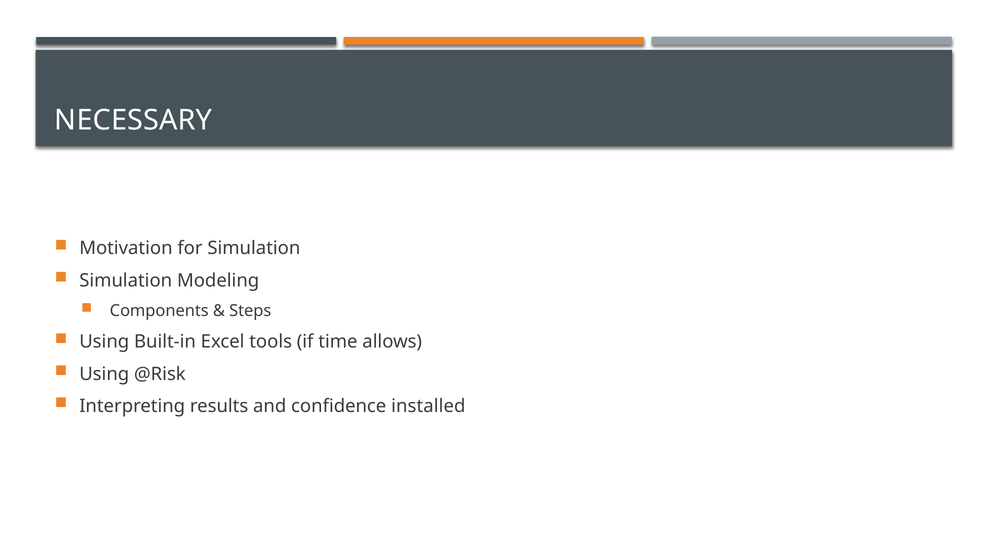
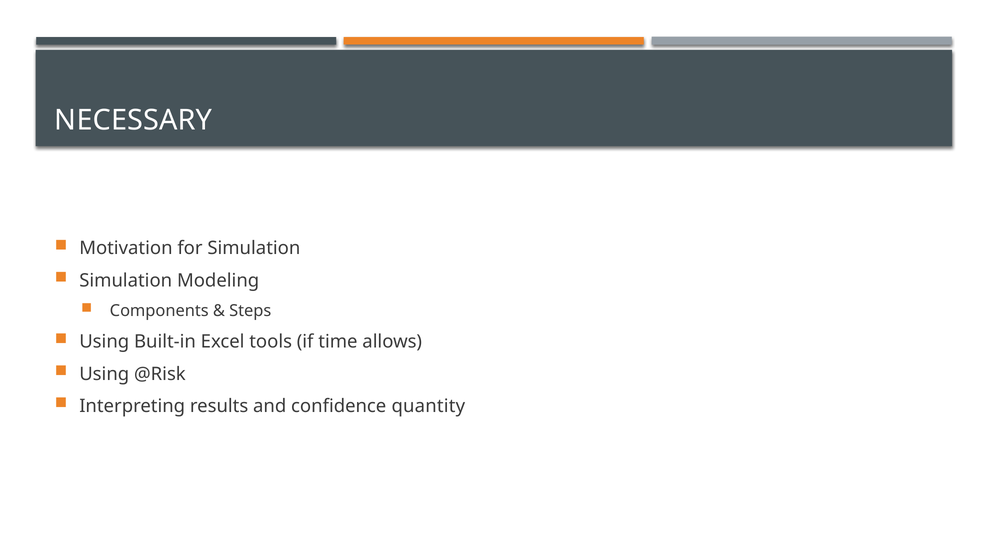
installed: installed -> quantity (428, 406)
